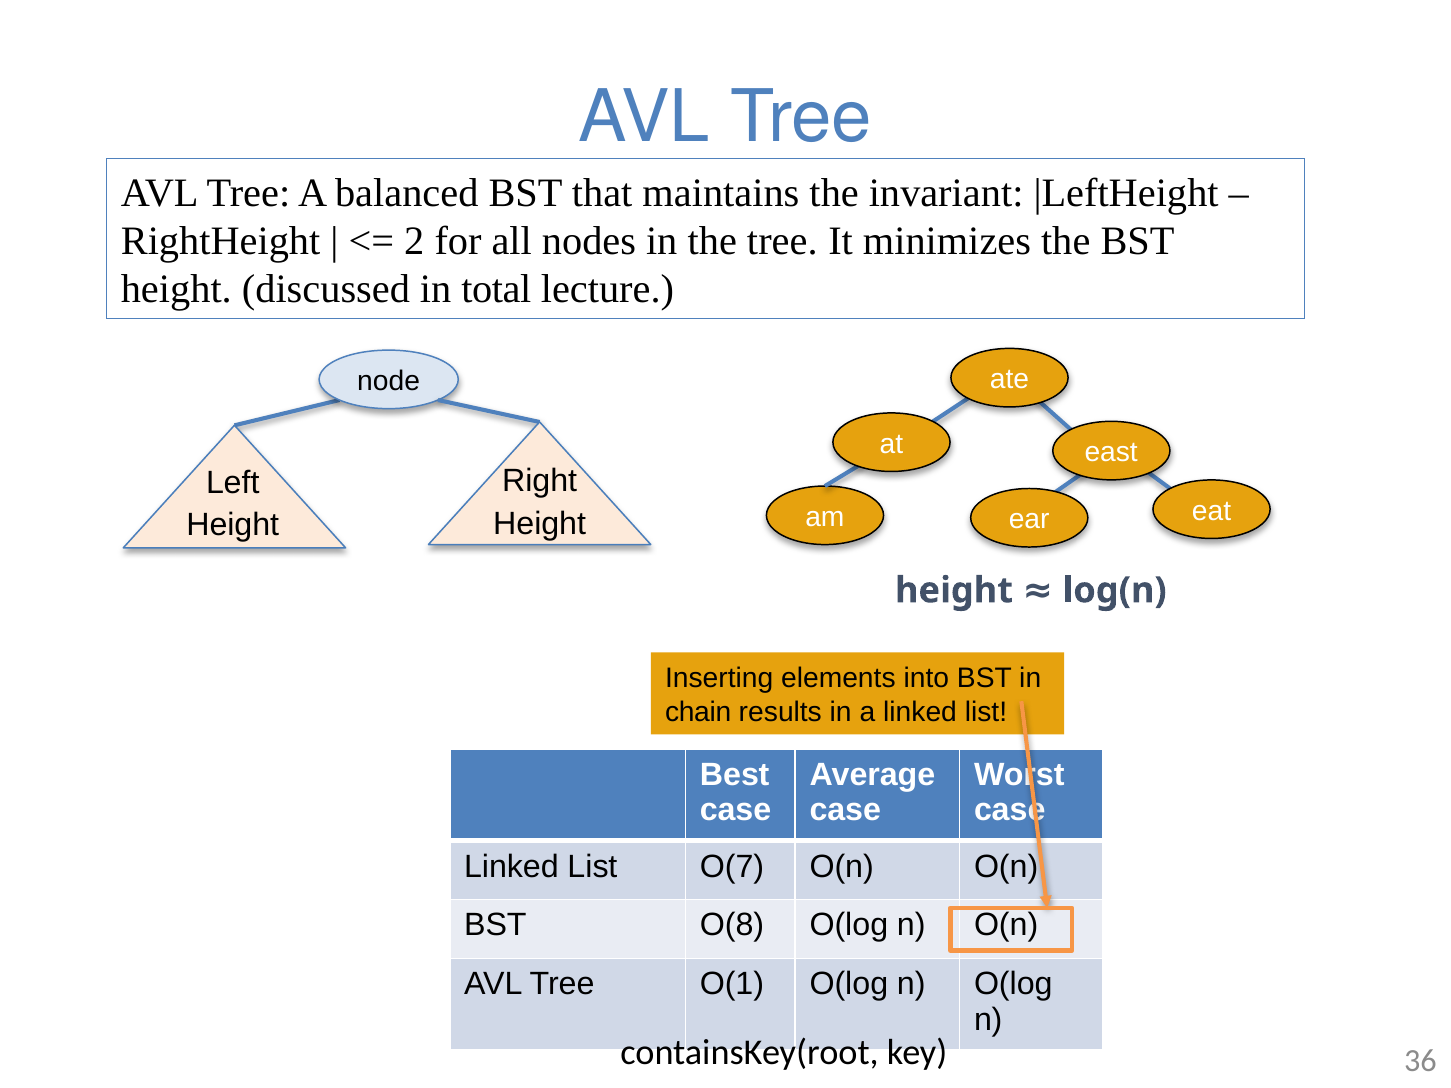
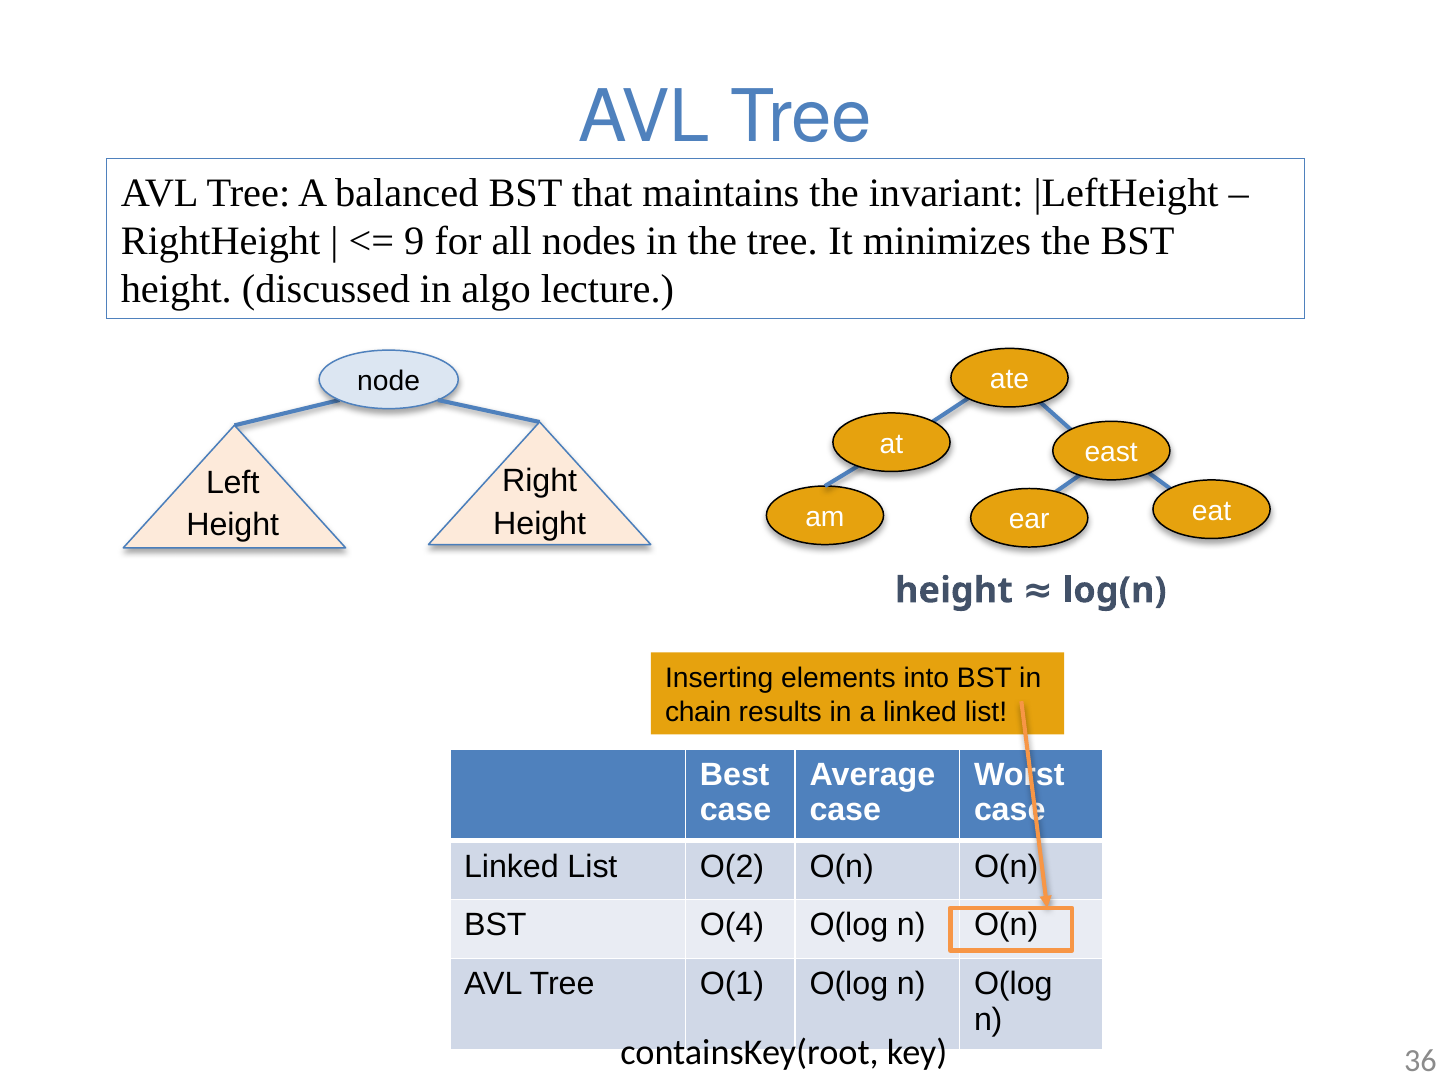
2: 2 -> 9 (414, 241)
total: total -> algo (496, 290)
O(7: O(7 -> O(2 (732, 867)
O(8: O(8 -> O(4 (732, 925)
